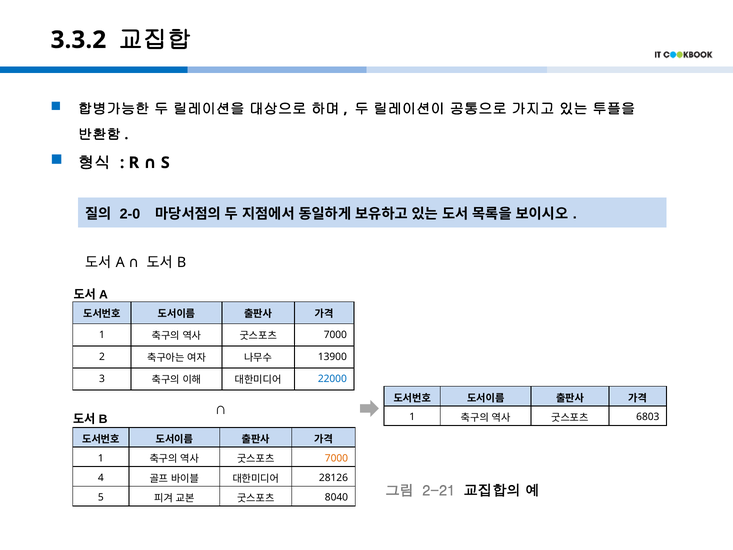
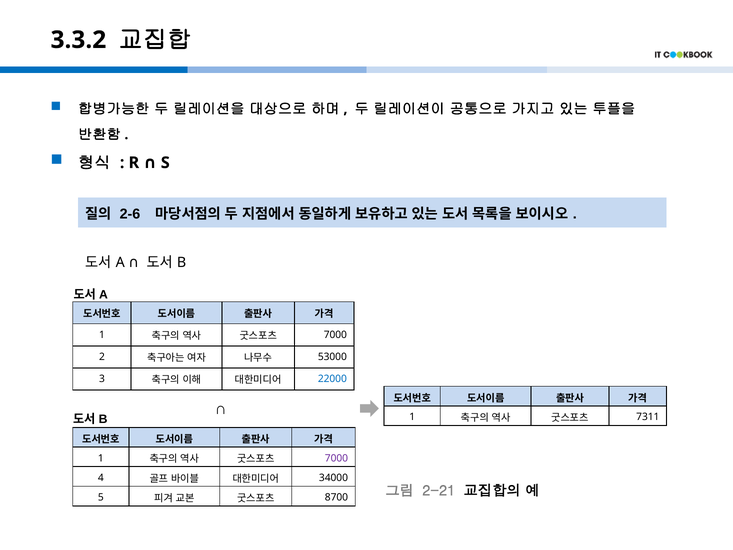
2-0: 2-0 -> 2-6 (130, 214)
13900: 13900 -> 53000 (332, 357)
6803: 6803 -> 7311 (648, 417)
7000 colour: orange -> purple (336, 458)
28126: 28126 -> 34000 (333, 478)
8040: 8040 -> 8700 (336, 497)
